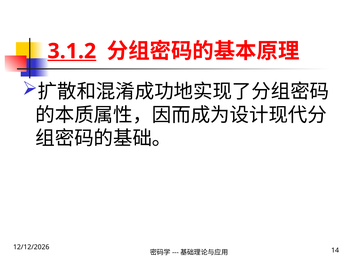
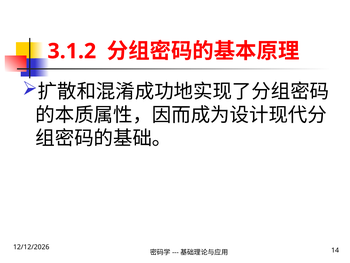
3.1.2 underline: present -> none (72, 51)
